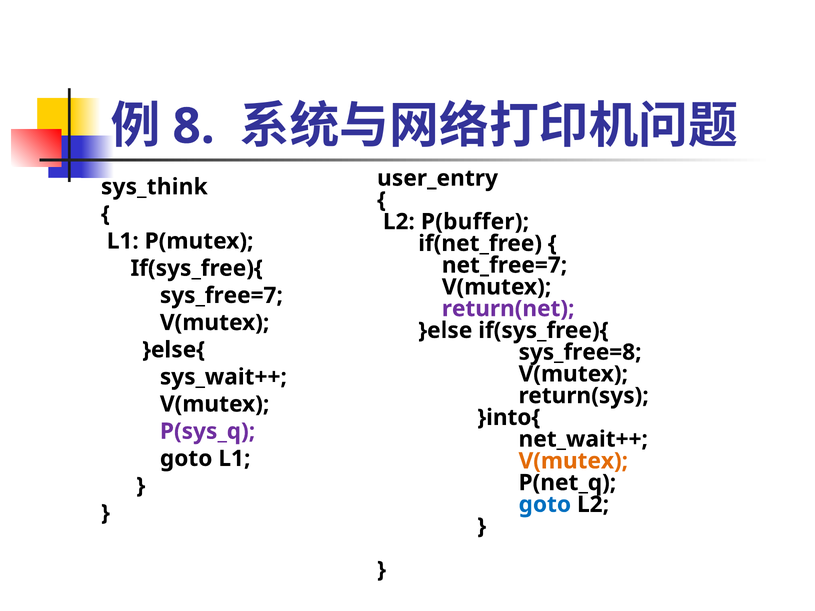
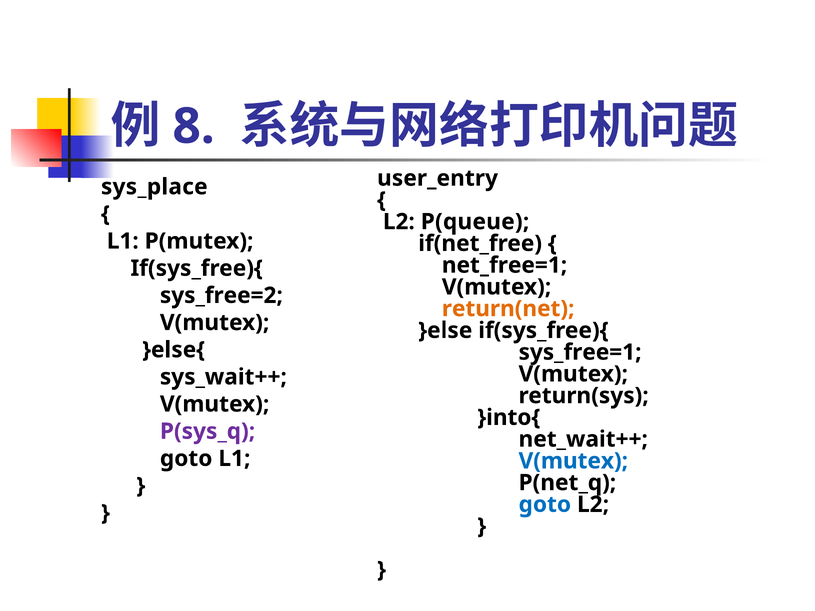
sys_think: sys_think -> sys_place (154, 187)
P(buffer: P(buffer -> P(queue (475, 222)
net_free=7: net_free=7 -> net_free=1 (505, 265)
sys_free=7: sys_free=7 -> sys_free=2 (221, 296)
return(net colour: purple -> orange (508, 309)
sys_free=8: sys_free=8 -> sys_free=1 (580, 352)
V(mutex colour: orange -> blue (573, 461)
